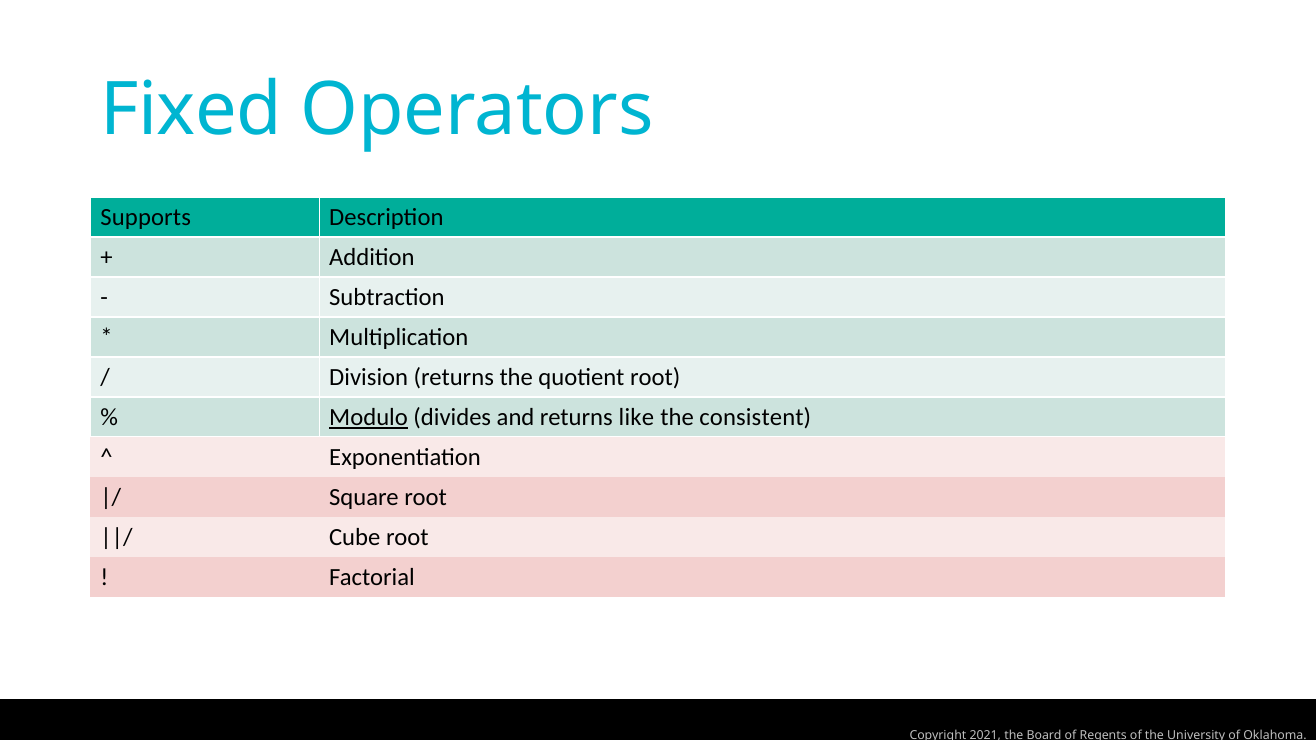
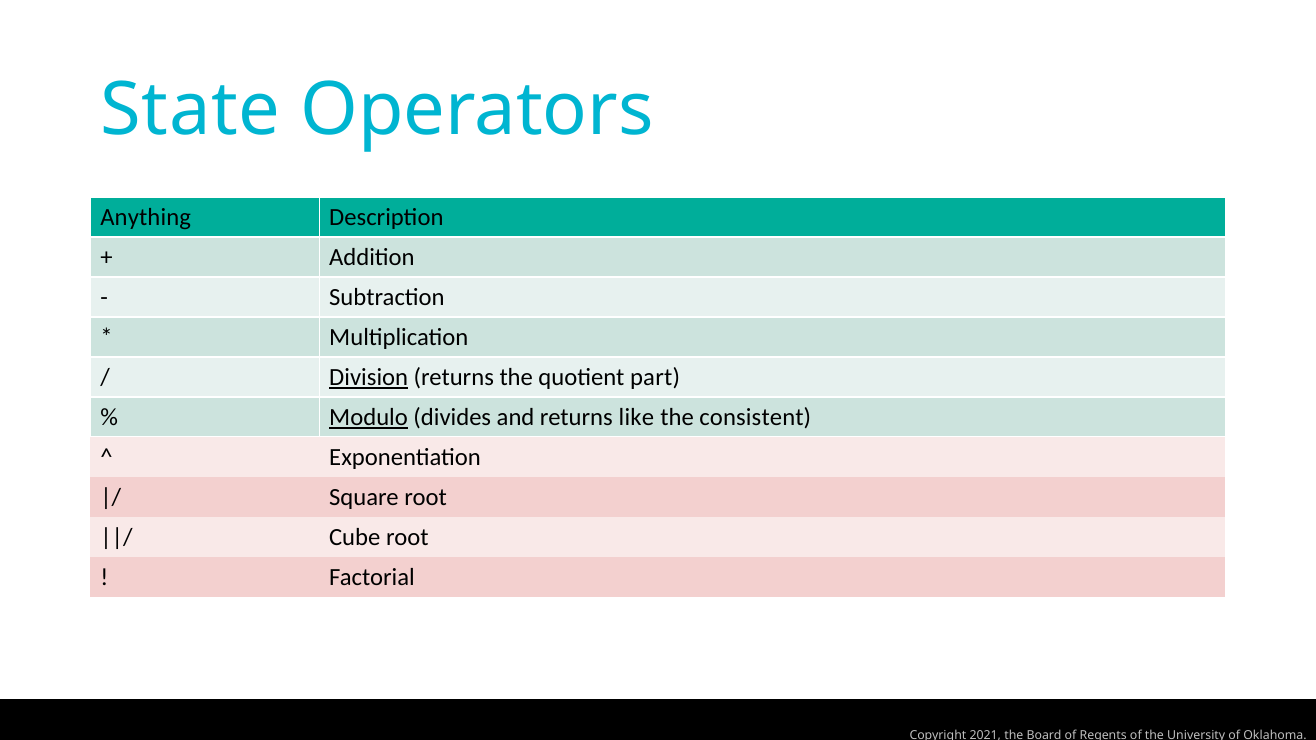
Fixed: Fixed -> State (190, 110)
Supports: Supports -> Anything (146, 217)
Division underline: none -> present (369, 377)
quotient root: root -> part (655, 377)
